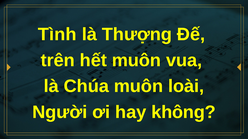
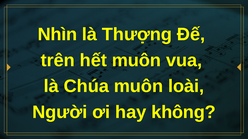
Tình: Tình -> Nhìn (57, 34)
